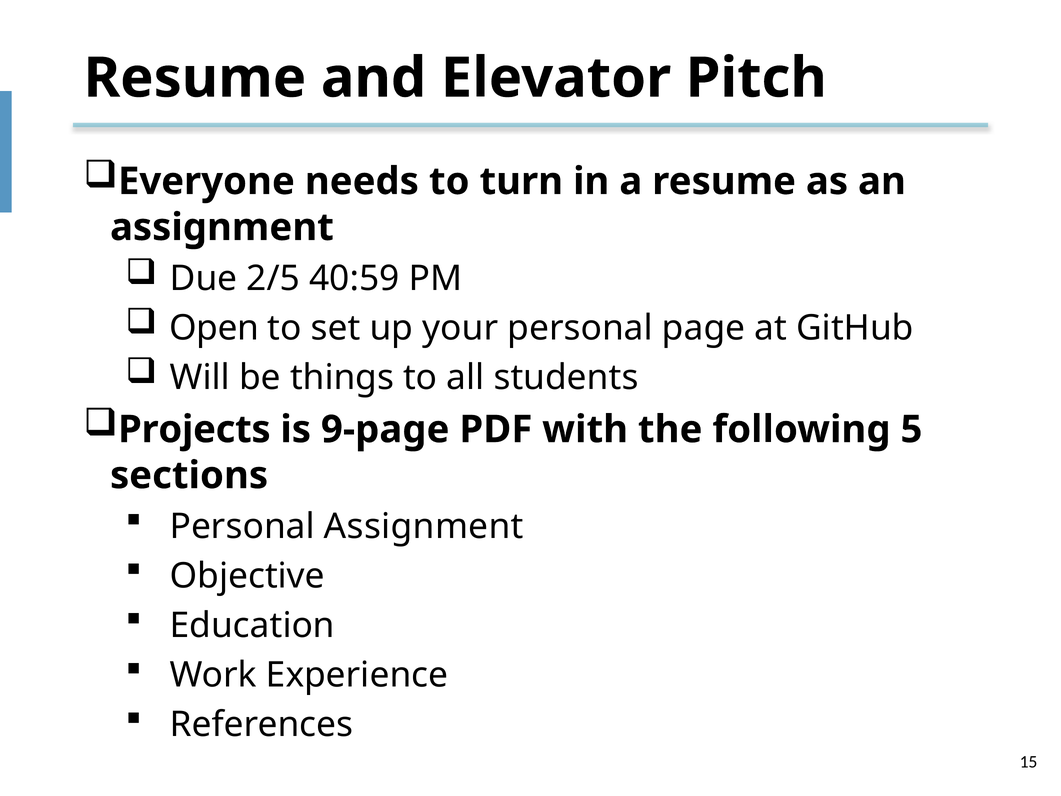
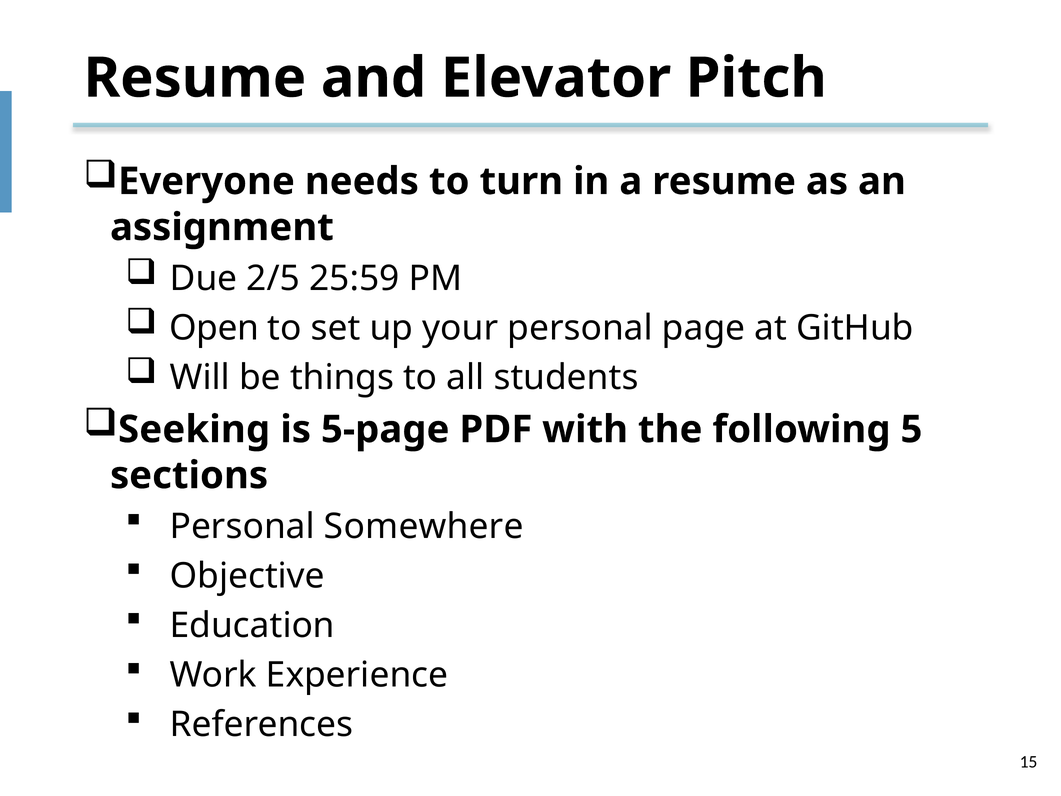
40:59: 40:59 -> 25:59 (354, 278)
Projects: Projects -> Seeking (194, 429)
9-page: 9-page -> 5-page (385, 429)
Personal Assignment: Assignment -> Somewhere (424, 526)
